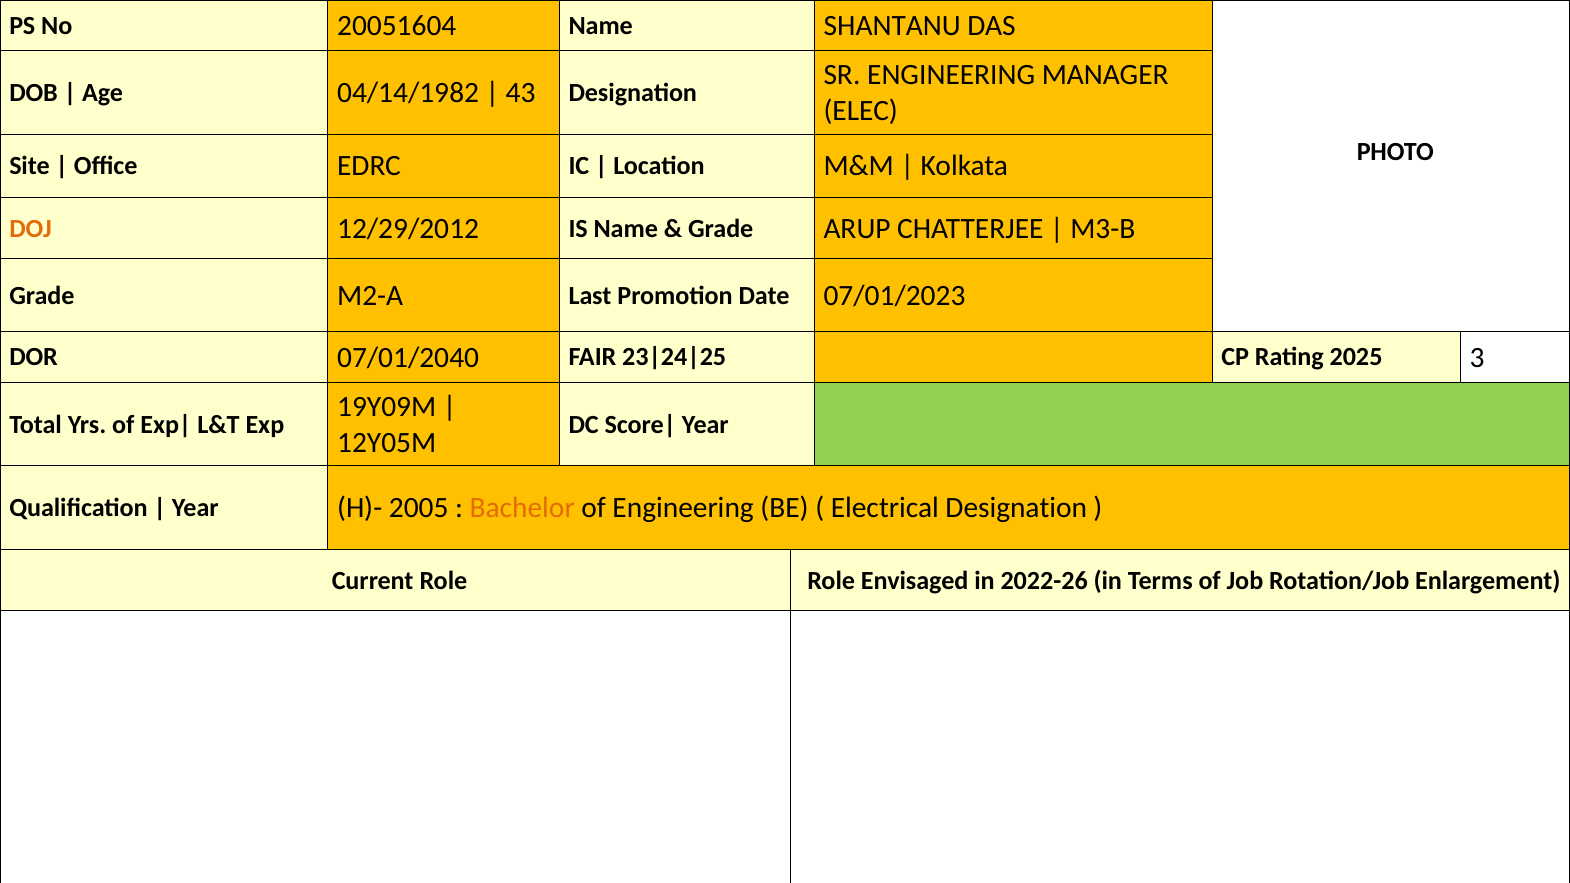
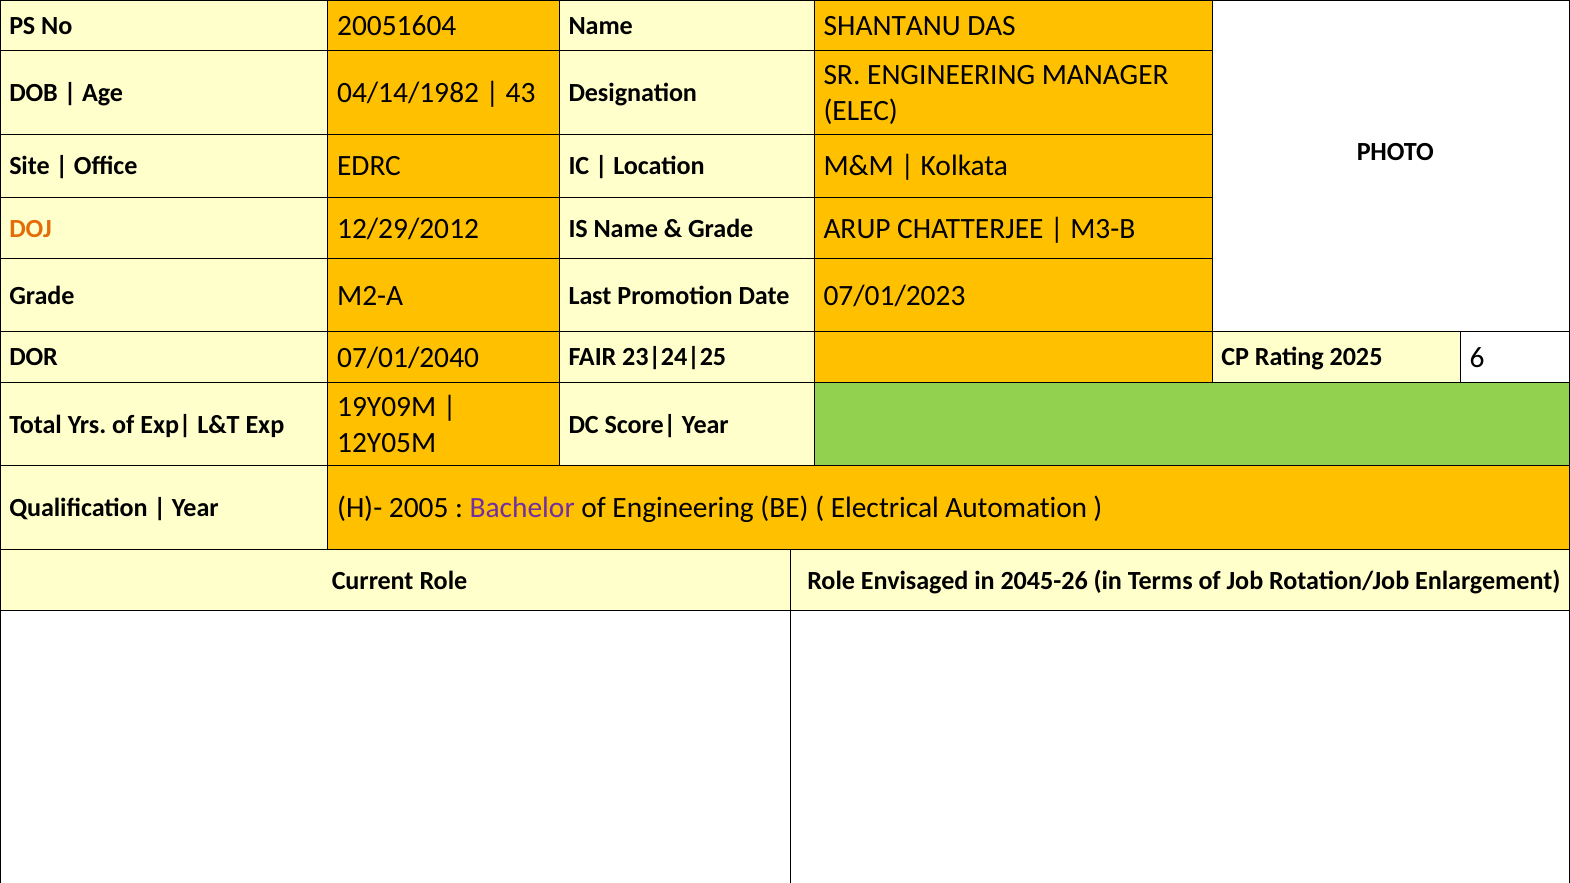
3: 3 -> 6 (1477, 357)
Bachelor colour: orange -> purple (522, 508)
Electrical Designation: Designation -> Automation (1016, 508)
2022-26: 2022-26 -> 2045-26 (1044, 581)
